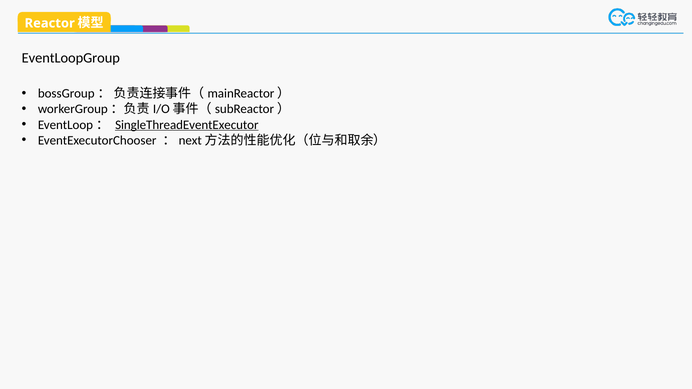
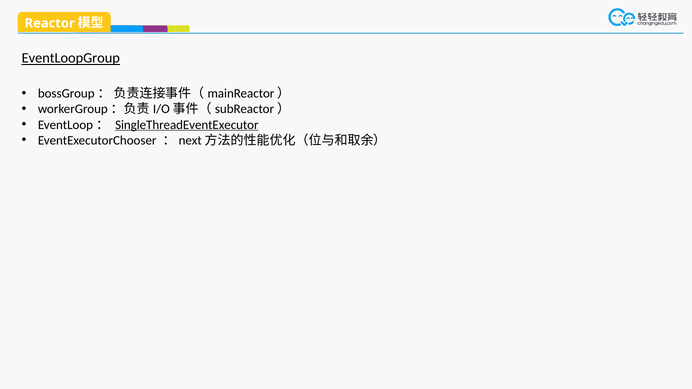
EventLoopGroup underline: none -> present (71, 58)
